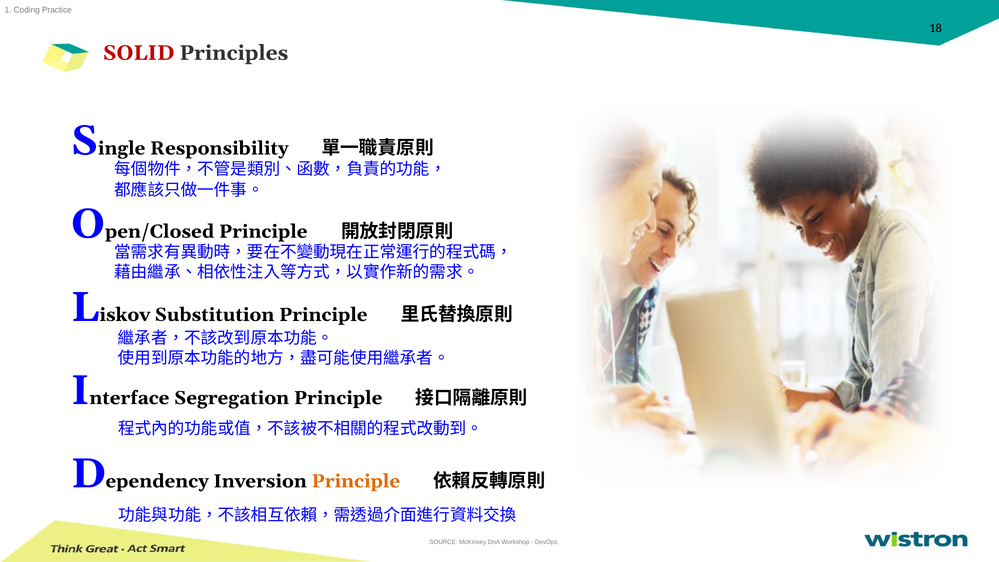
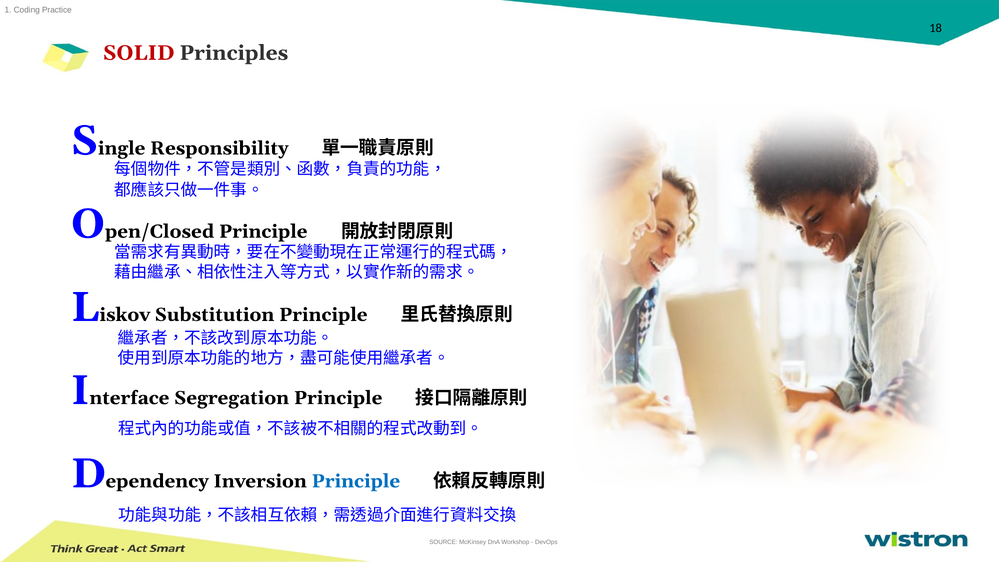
Principle colour: orange -> blue (356, 481)
